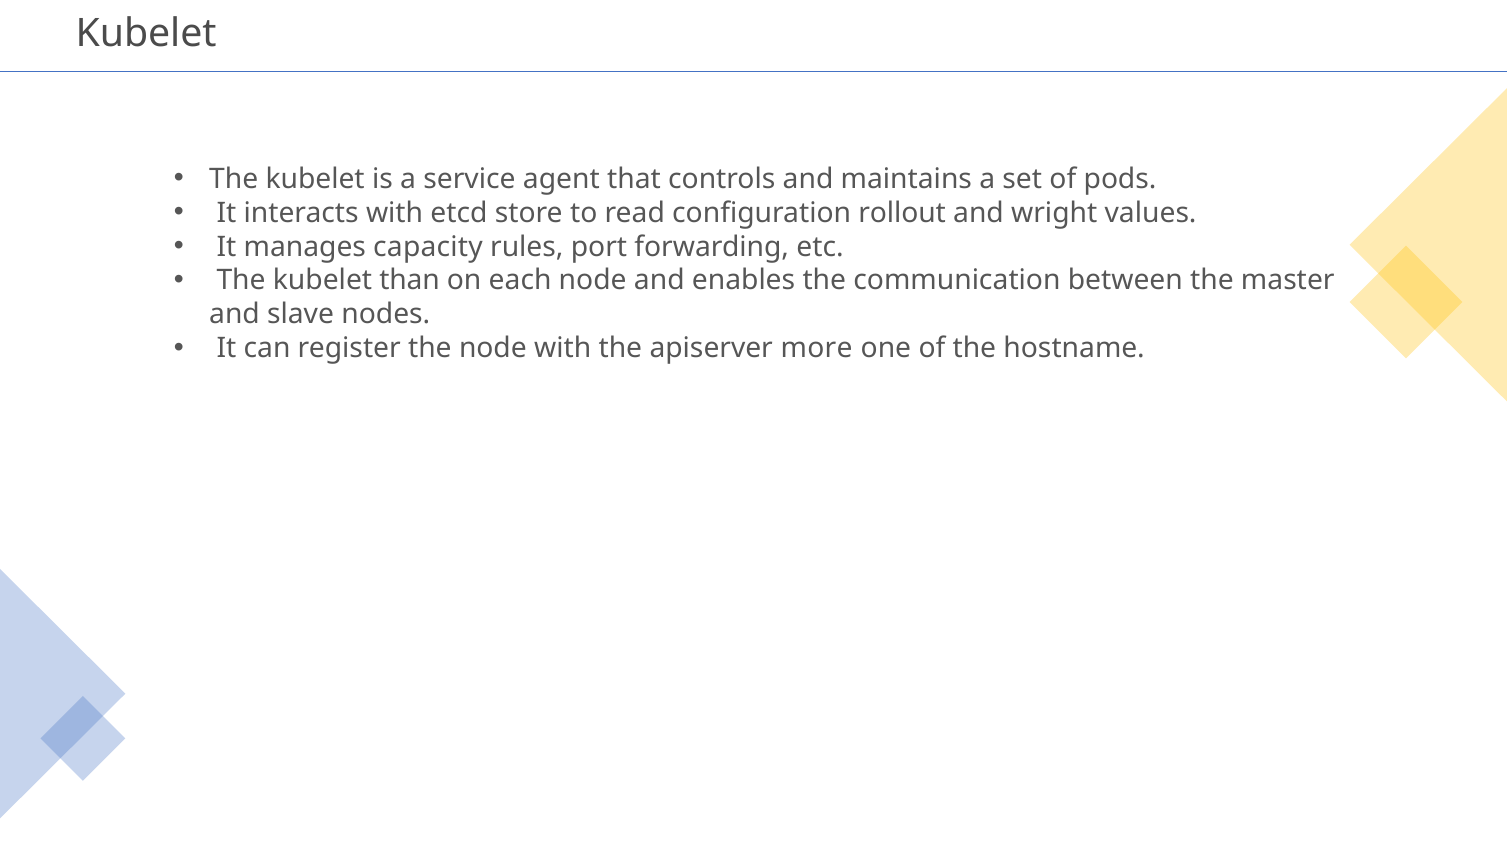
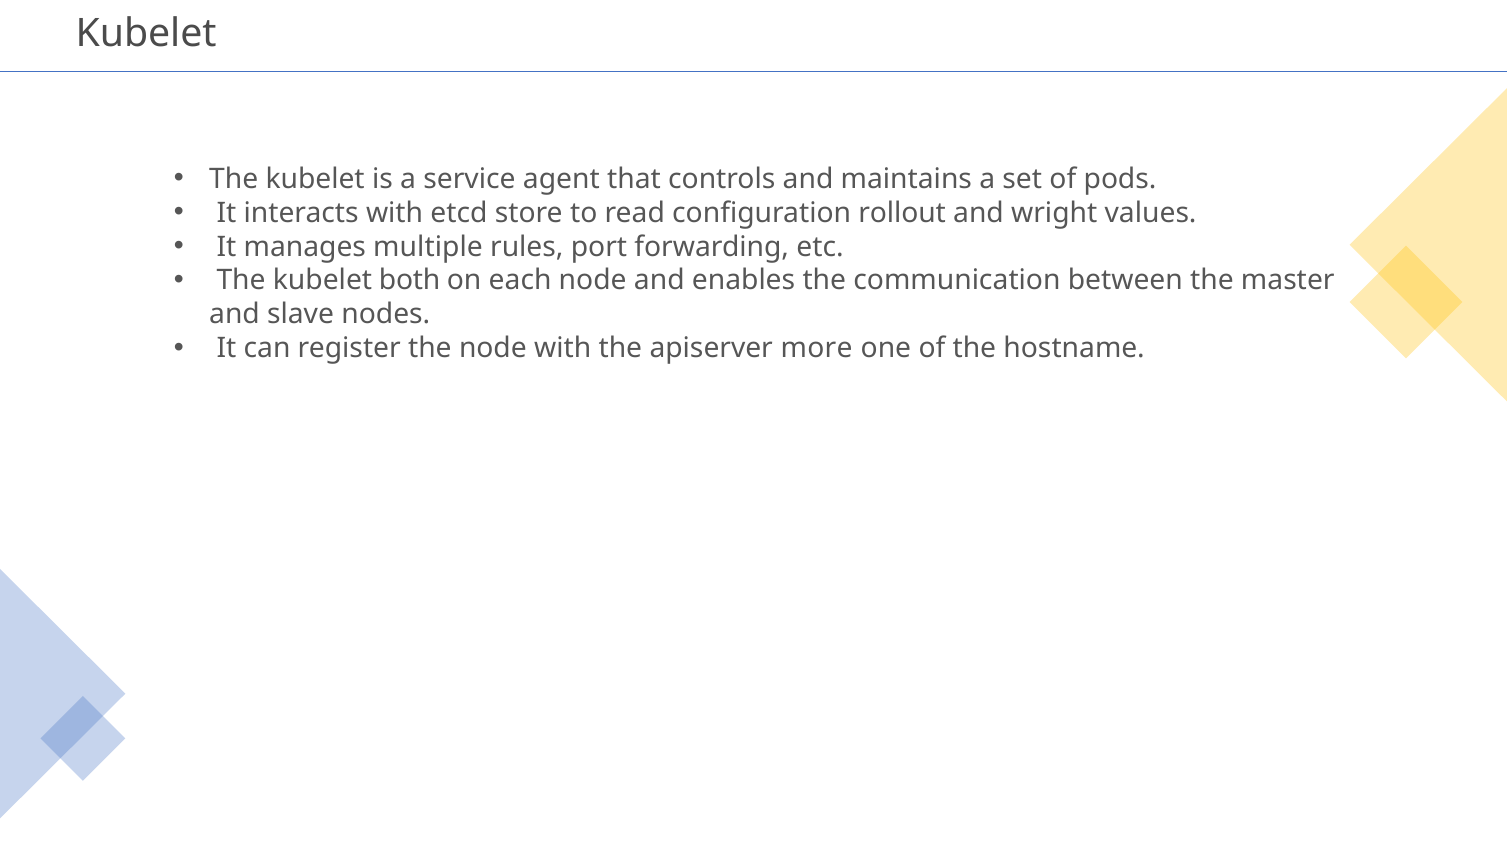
capacity: capacity -> multiple (428, 247)
than: than -> both (410, 281)
